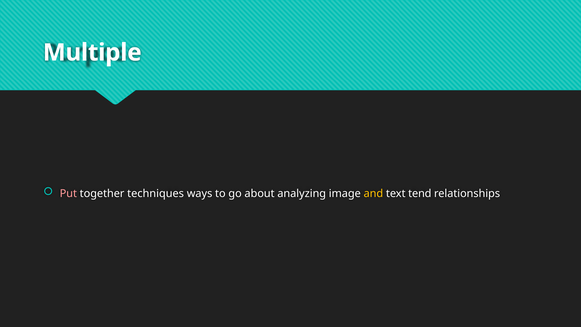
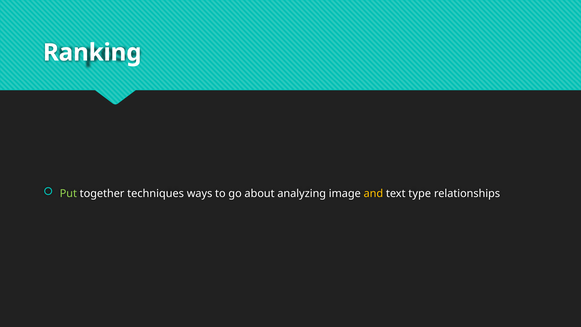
Multiple: Multiple -> Ranking (92, 53)
Put colour: pink -> light green (68, 193)
tend: tend -> type (420, 193)
